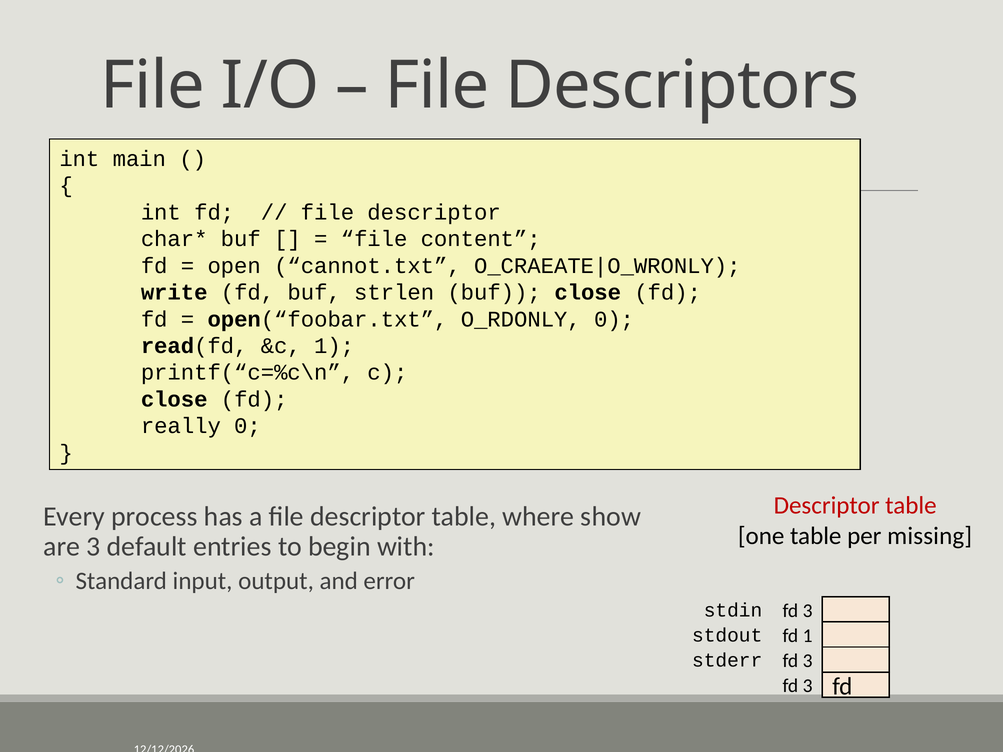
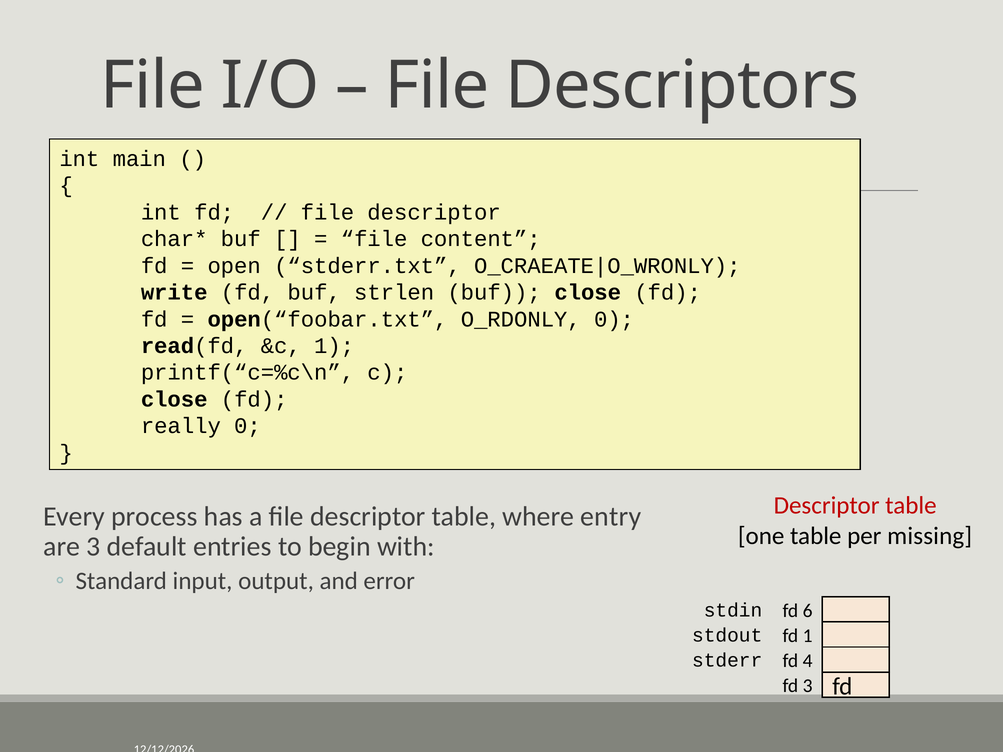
cannot.txt: cannot.txt -> stderr.txt (367, 266)
show: show -> entry (611, 517)
3: 3 -> 6 (808, 611)
3: 3 -> 4 (808, 661)
